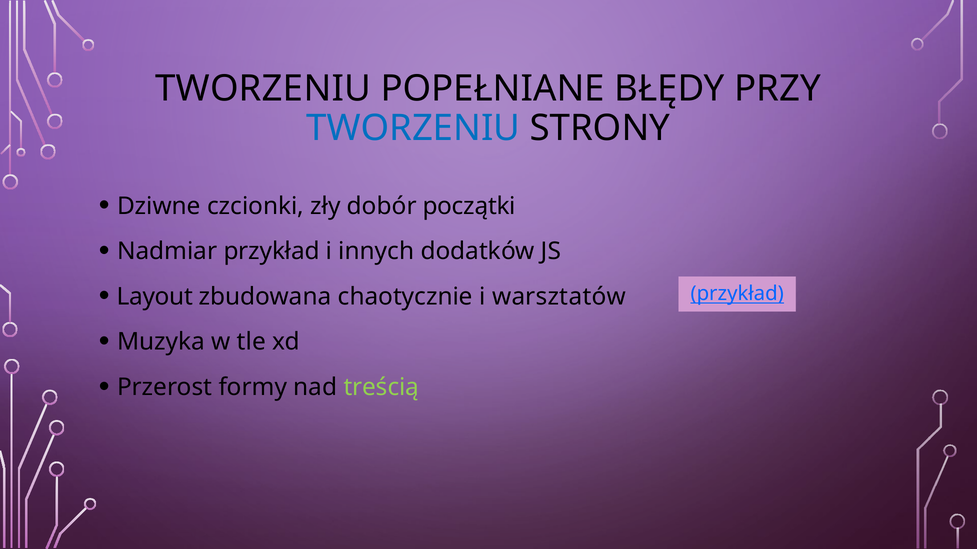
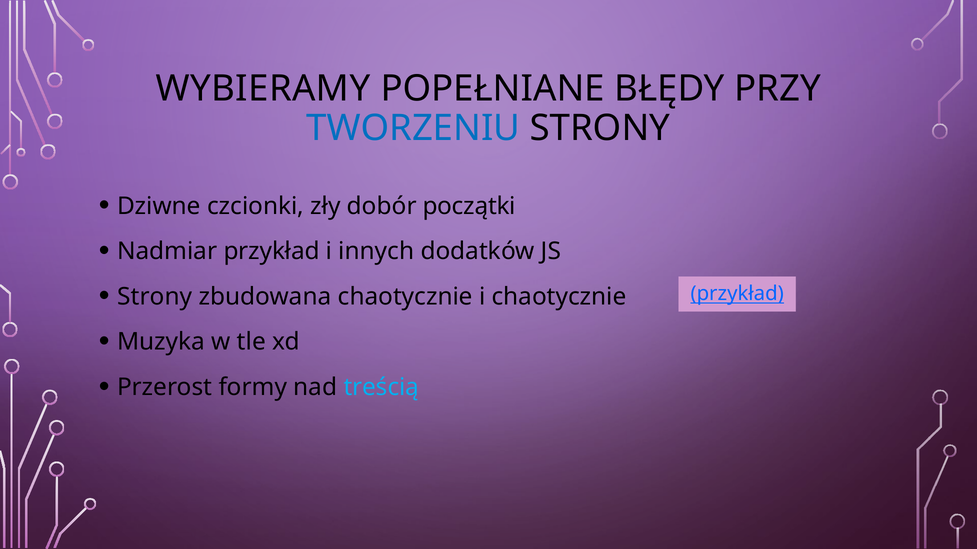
TWORZENIU: TWORZENIU -> WYBIERAMY (263, 89)
Layout: Layout -> Strony (155, 297)
i warsztatów: warsztatów -> chaotycznie (559, 297)
treścią colour: light green -> light blue (381, 388)
